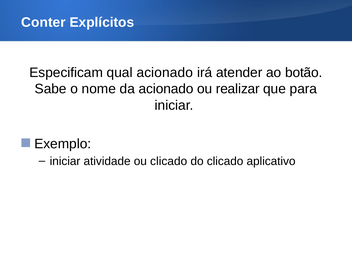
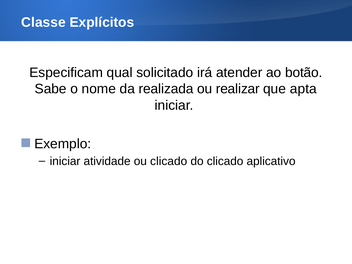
Conter: Conter -> Classe (43, 22)
qual acionado: acionado -> solicitado (165, 73)
da acionado: acionado -> realizada (166, 89)
para: para -> apta (303, 89)
